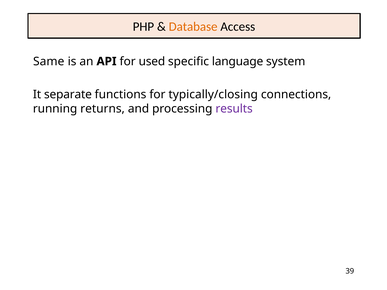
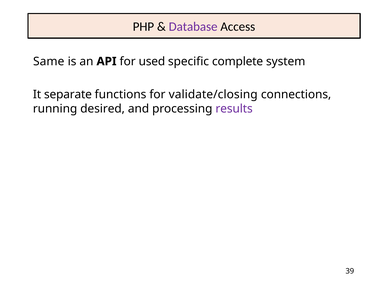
Database colour: orange -> purple (193, 27)
language: language -> complete (238, 61)
typically/closing: typically/closing -> validate/closing (213, 95)
returns: returns -> desired (103, 109)
